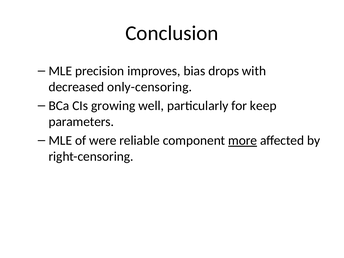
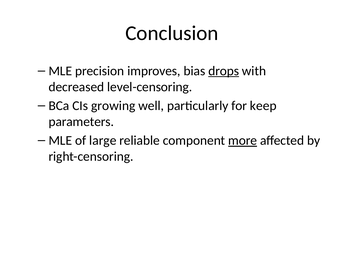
drops underline: none -> present (224, 71)
only-censoring: only-censoring -> level-censoring (150, 87)
were: were -> large (103, 140)
